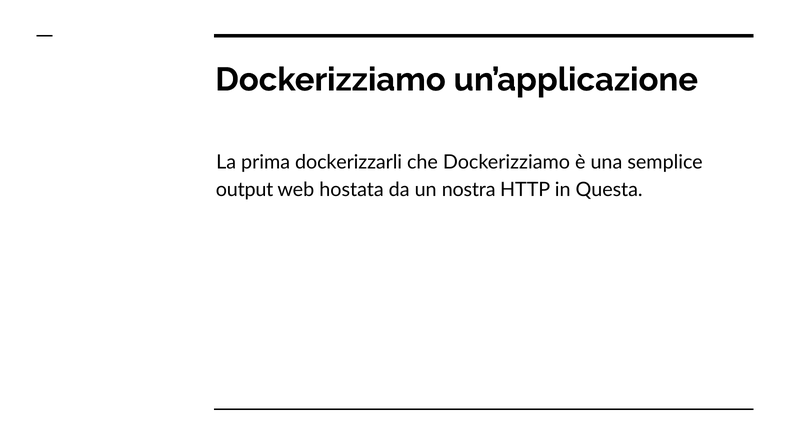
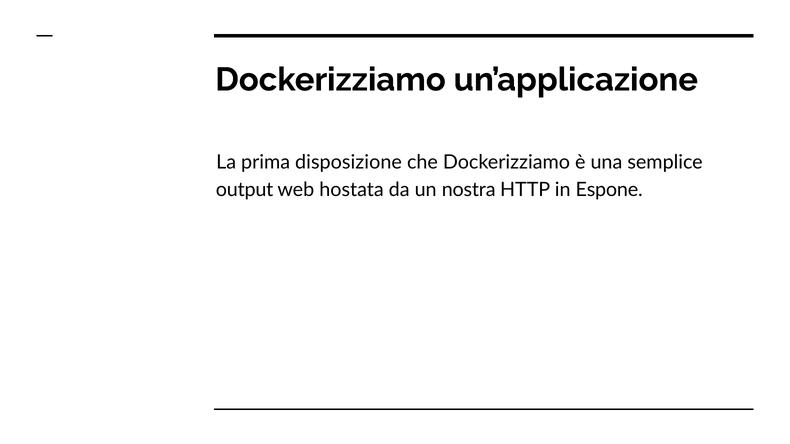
dockerizzarli: dockerizzarli -> disposizione (348, 163)
Questa: Questa -> Espone (609, 190)
